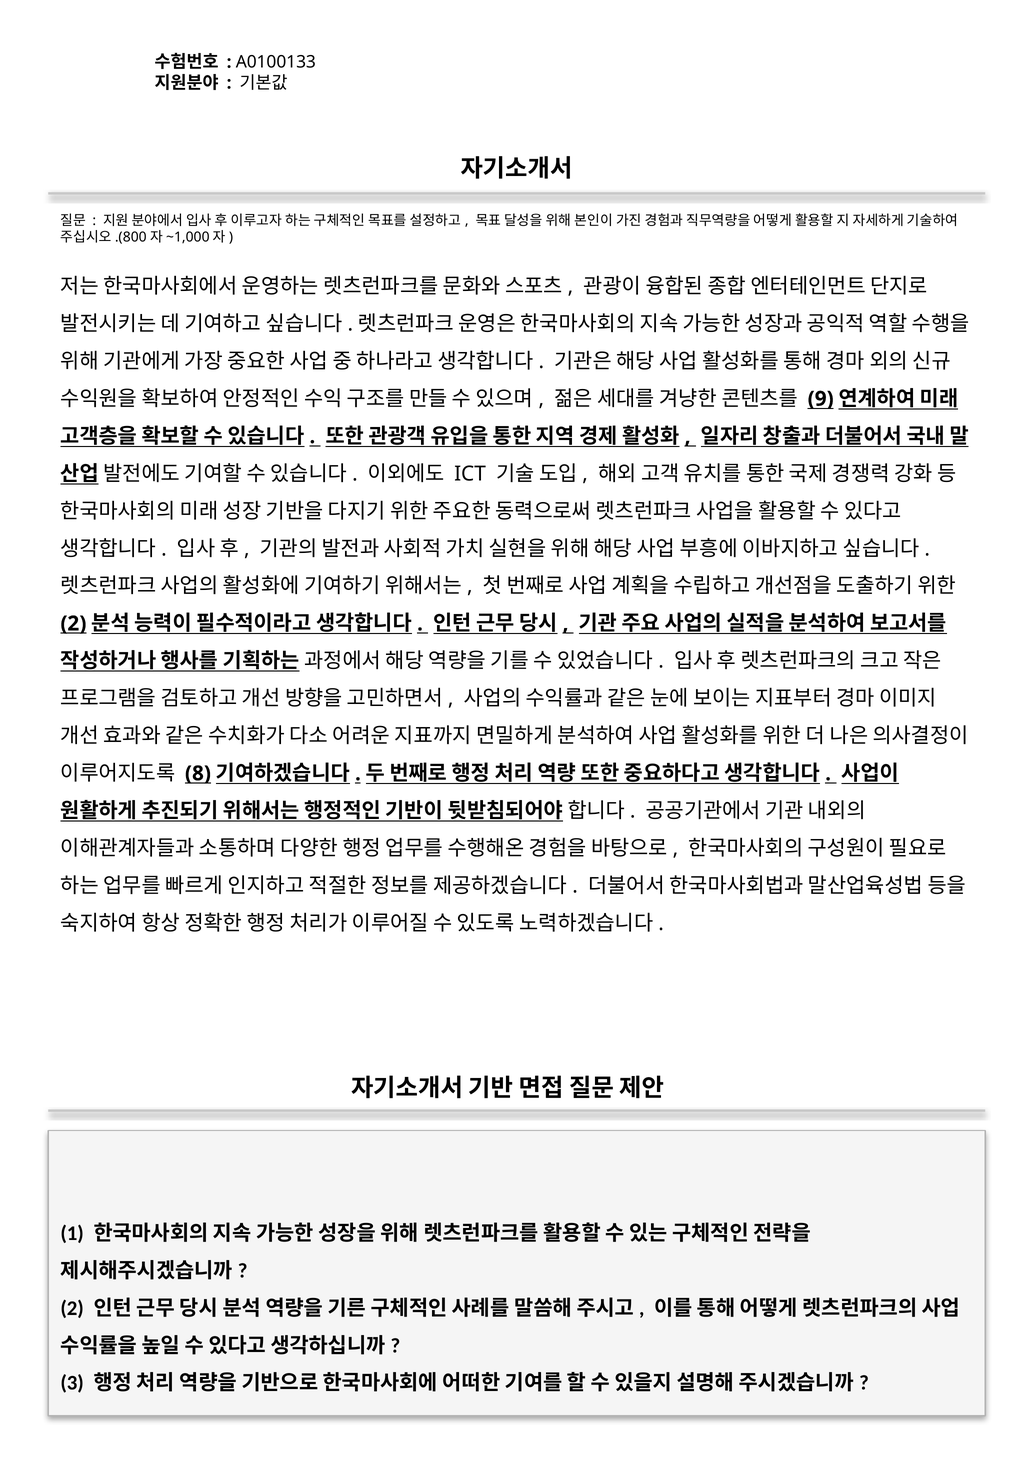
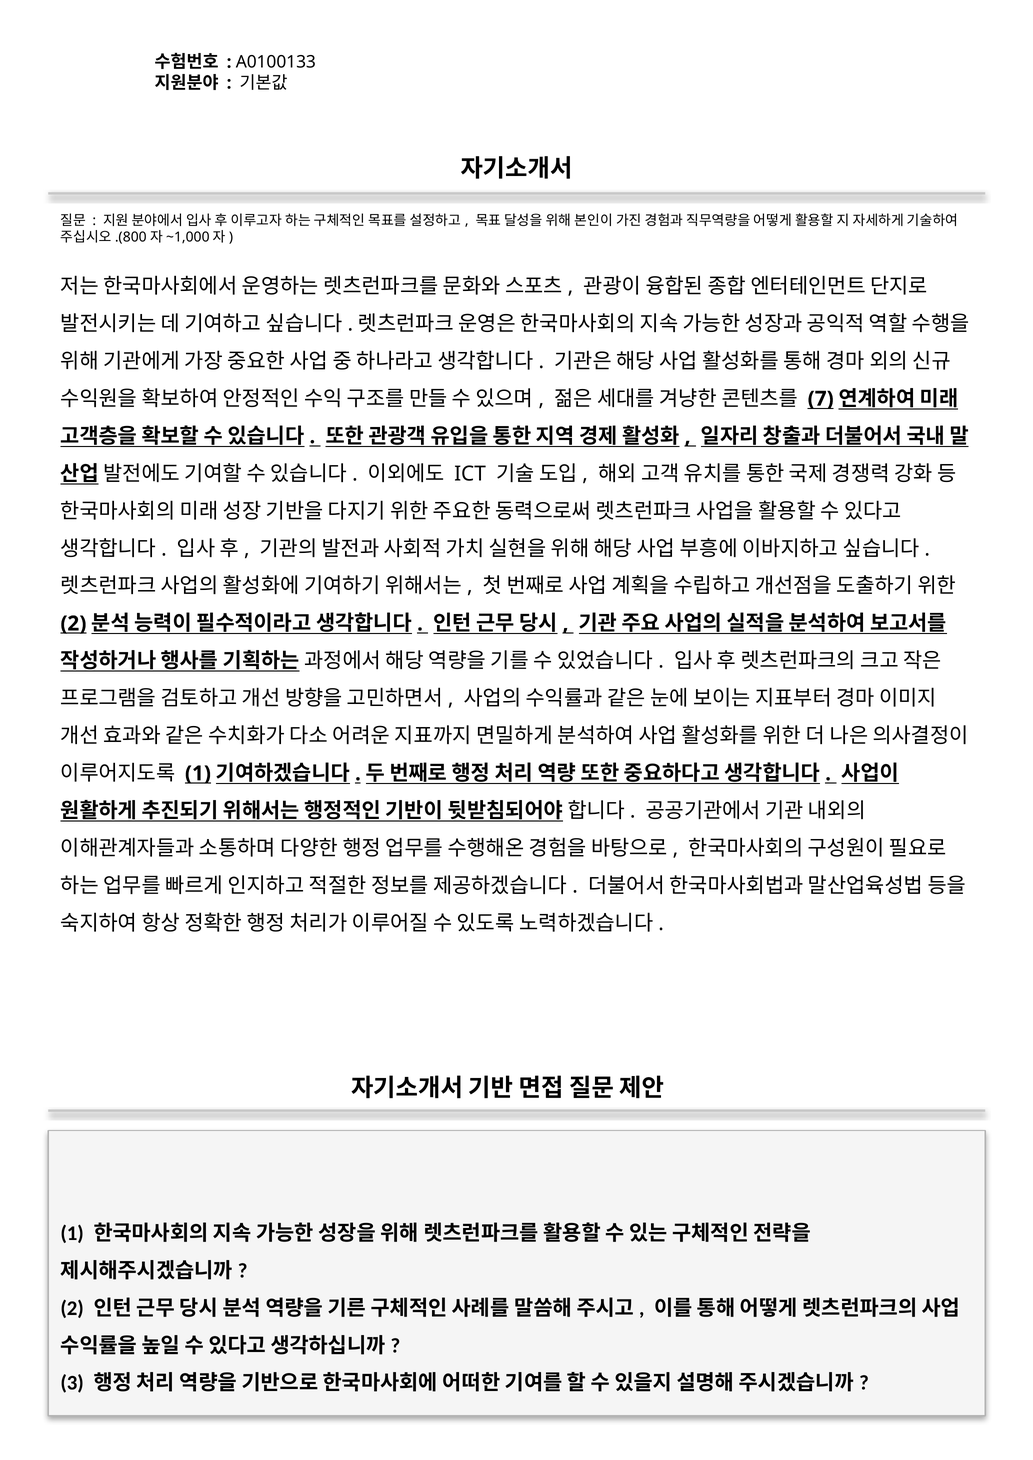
9: 9 -> 7 (821, 399)
8: 8 -> 1 (198, 774)
